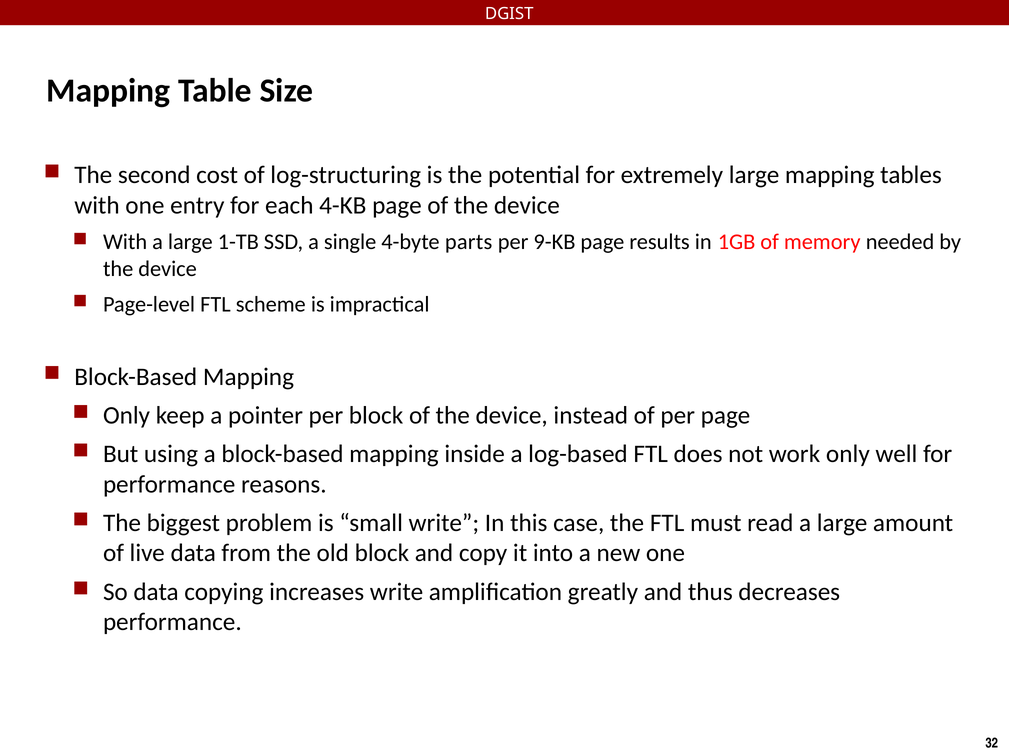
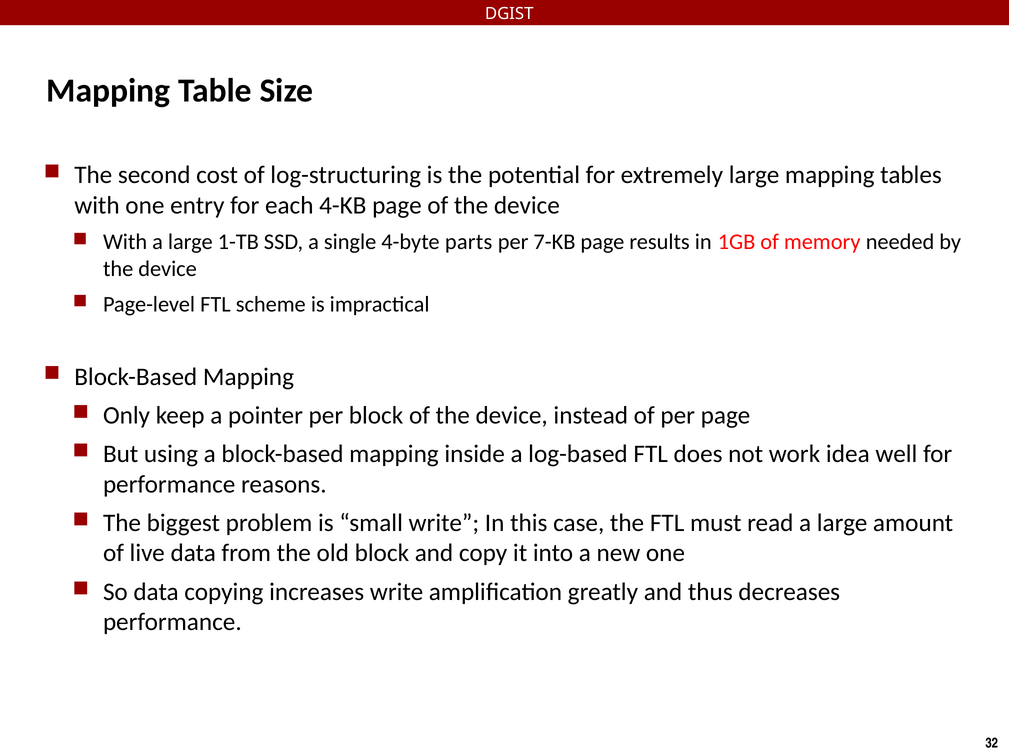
9-KB: 9-KB -> 7-KB (554, 242)
work only: only -> idea (848, 454)
